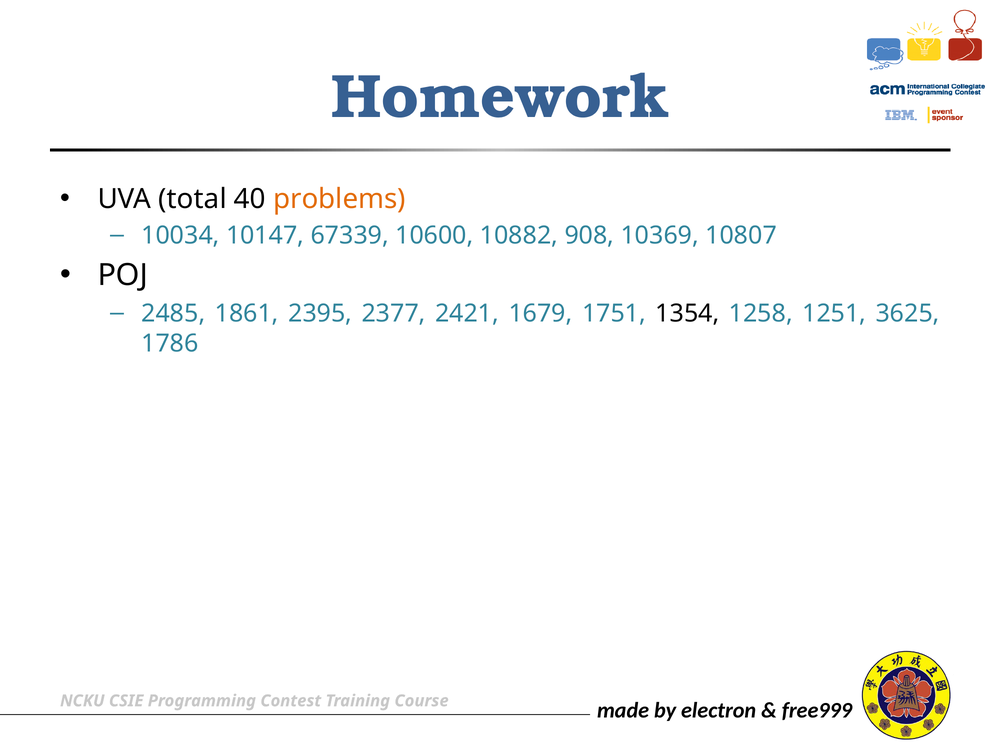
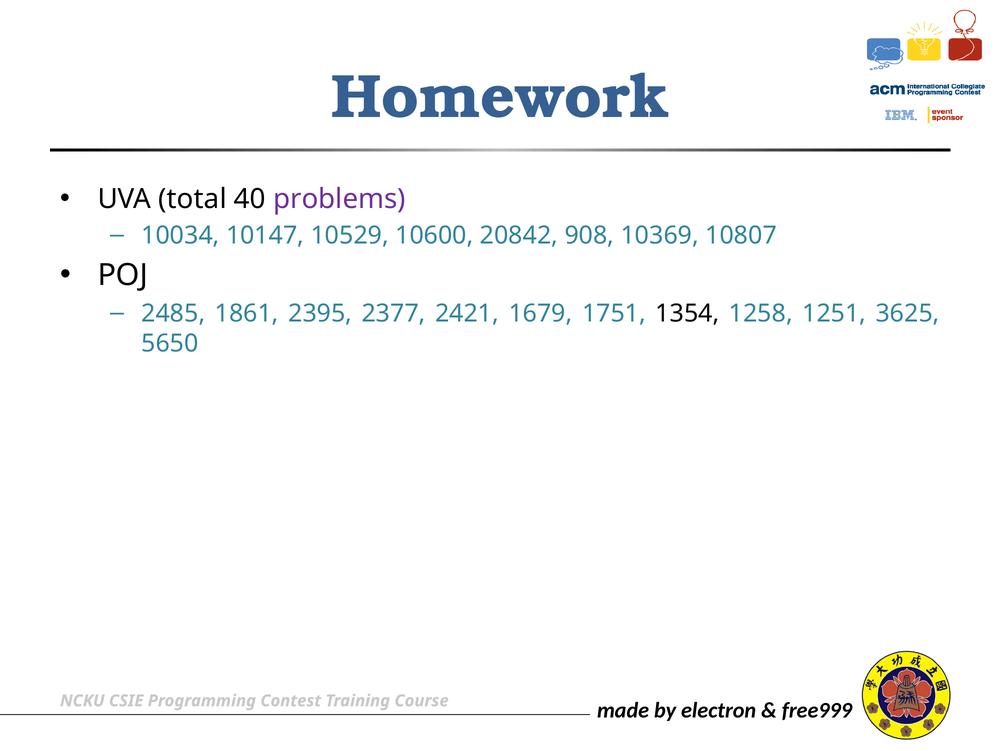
problems colour: orange -> purple (339, 199)
67339: 67339 -> 10529 (350, 235)
10882: 10882 -> 20842 (519, 235)
1786: 1786 -> 5650 (170, 343)
